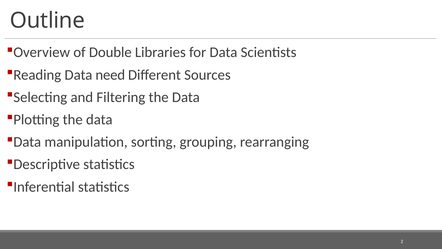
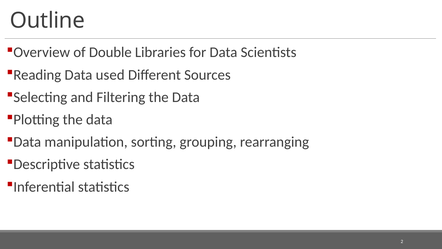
need: need -> used (110, 75)
